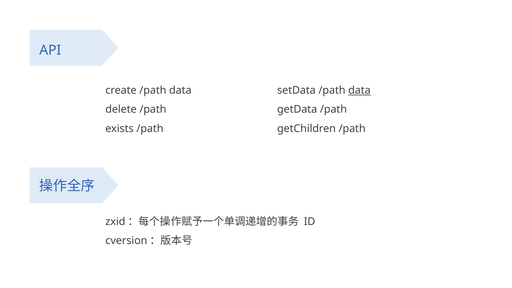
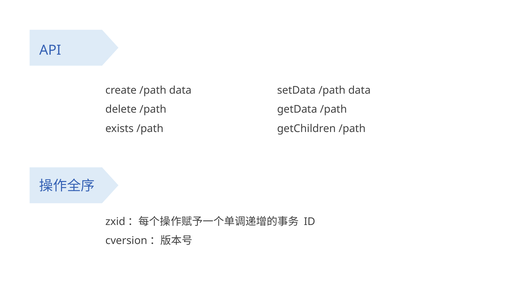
data underline: present -> none (359, 90)
